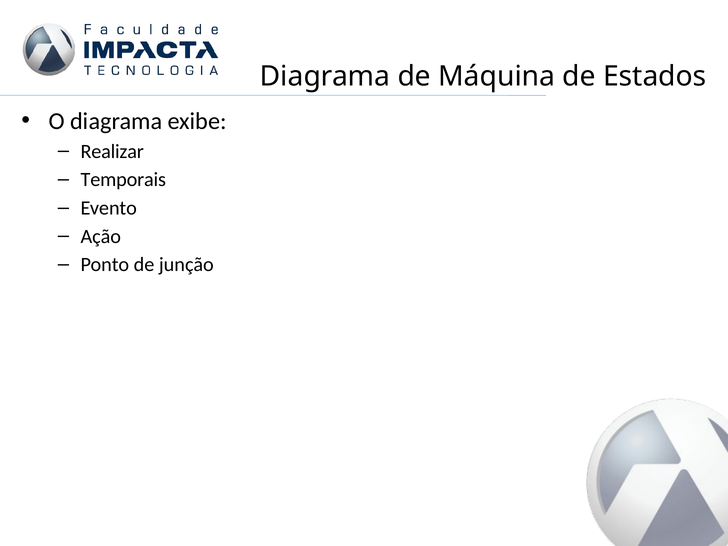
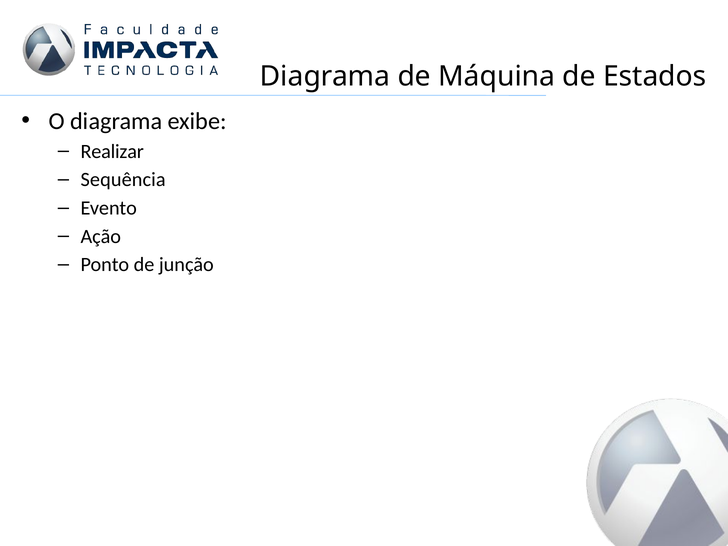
Temporais: Temporais -> Sequência (123, 180)
